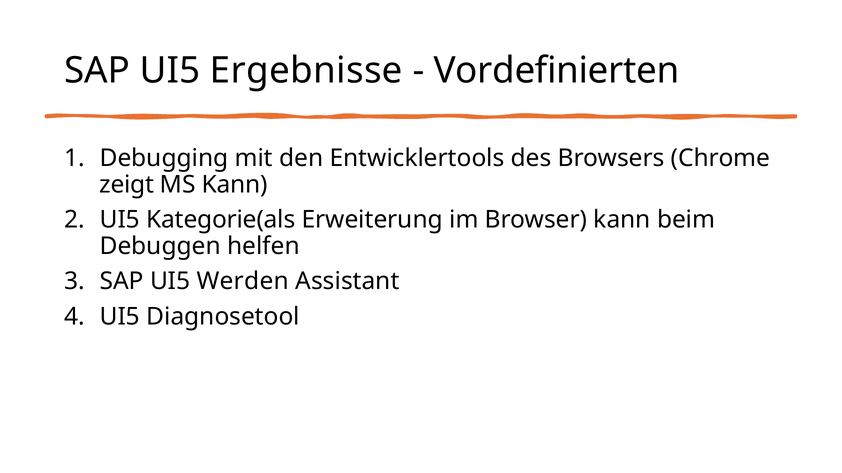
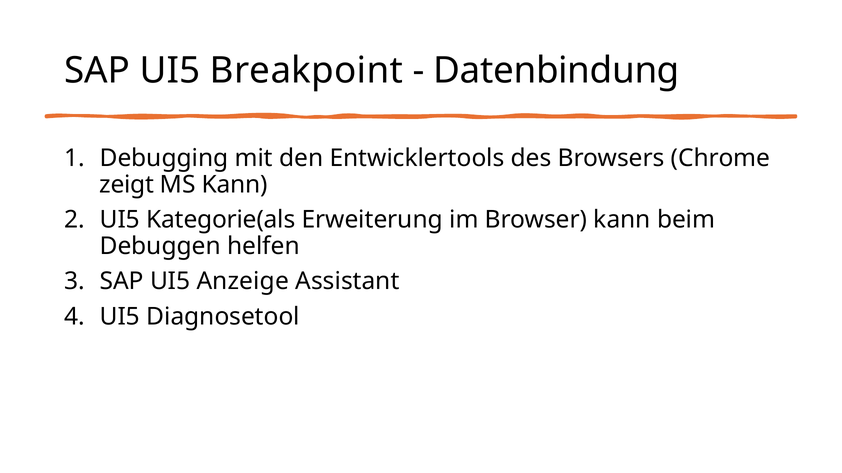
Ergebnisse: Ergebnisse -> Breakpoint (306, 71)
Vordefinierten: Vordefinierten -> Datenbindung (557, 71)
Werden: Werden -> Anzeige (243, 282)
